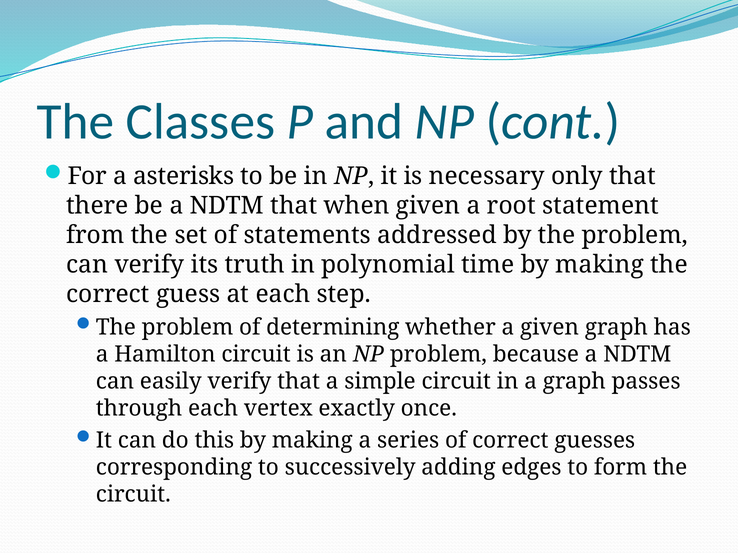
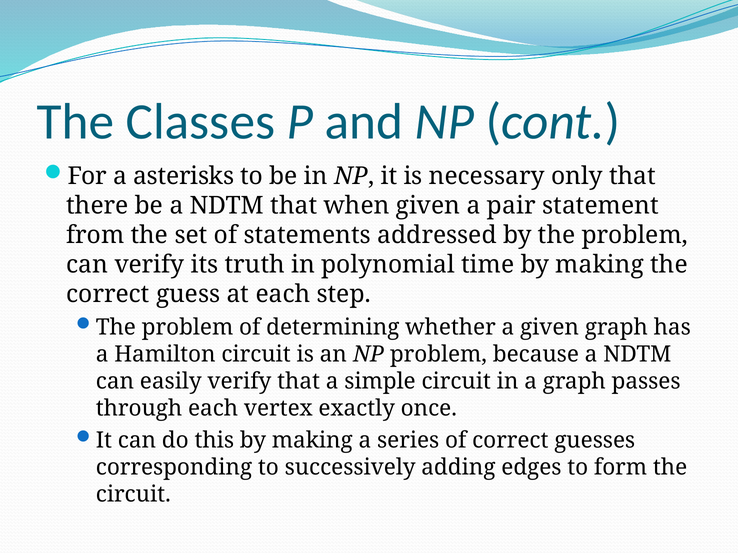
root: root -> pair (511, 206)
